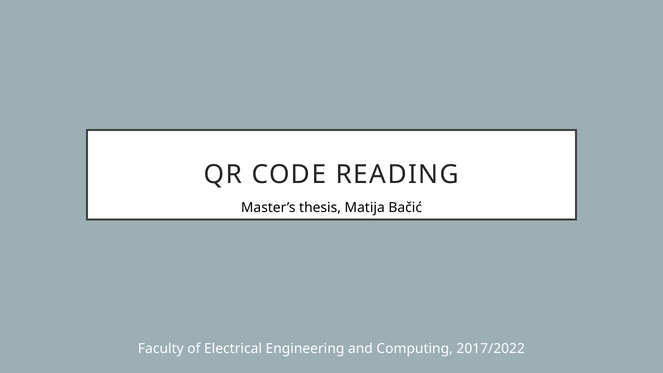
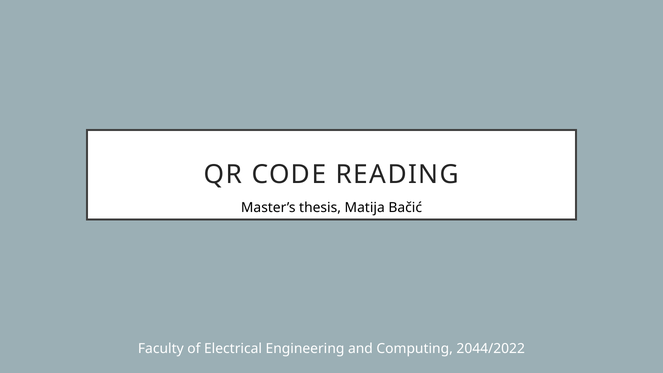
2017/2022: 2017/2022 -> 2044/2022 (491, 349)
